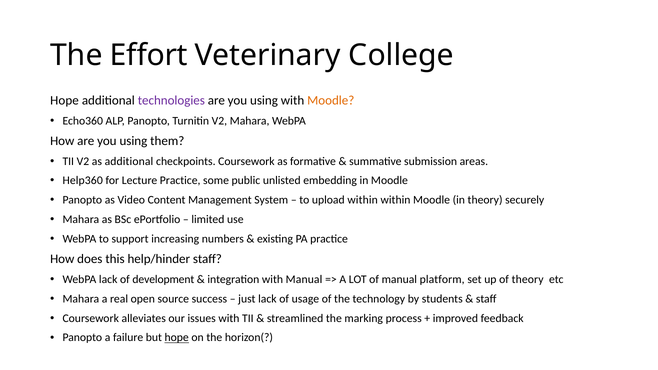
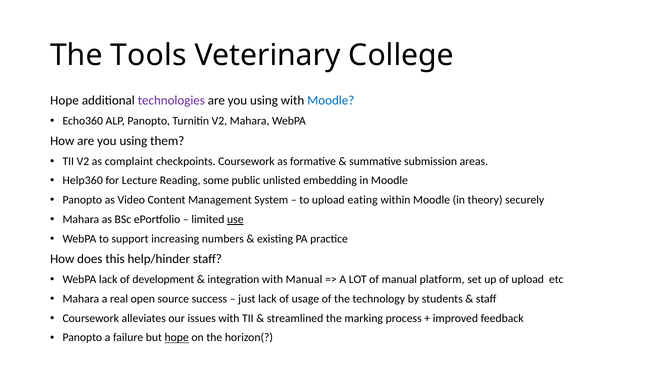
Effort: Effort -> Tools (149, 55)
Moodle colour: orange -> blue (331, 101)
as additional: additional -> complaint (129, 161)
Lecture Practice: Practice -> Reading (180, 181)
upload within: within -> eating (363, 200)
use underline: none -> present (235, 220)
of theory: theory -> upload (528, 279)
